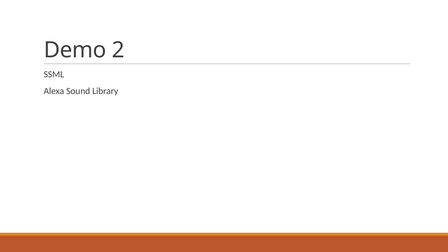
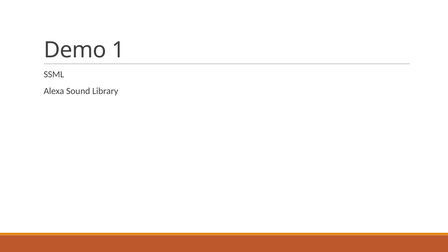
2: 2 -> 1 (118, 50)
